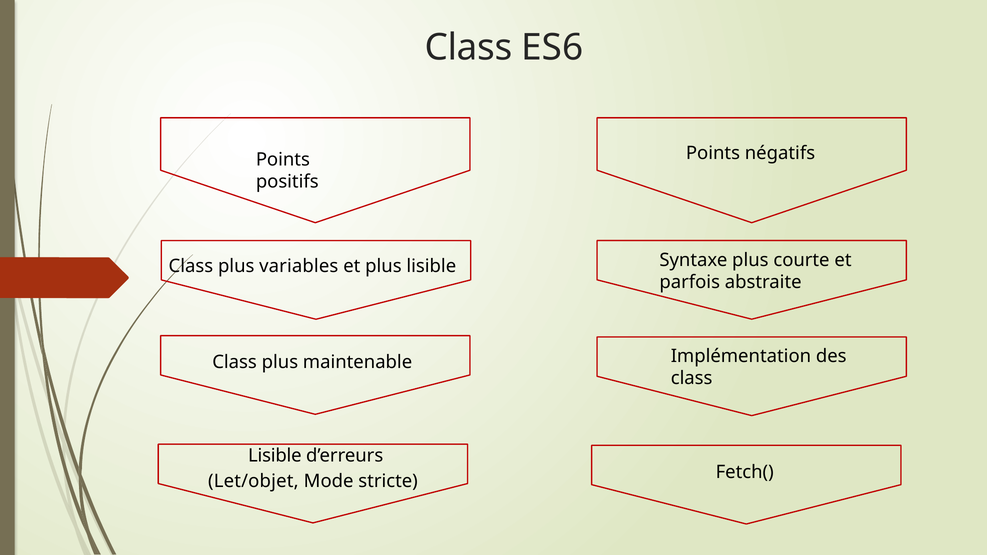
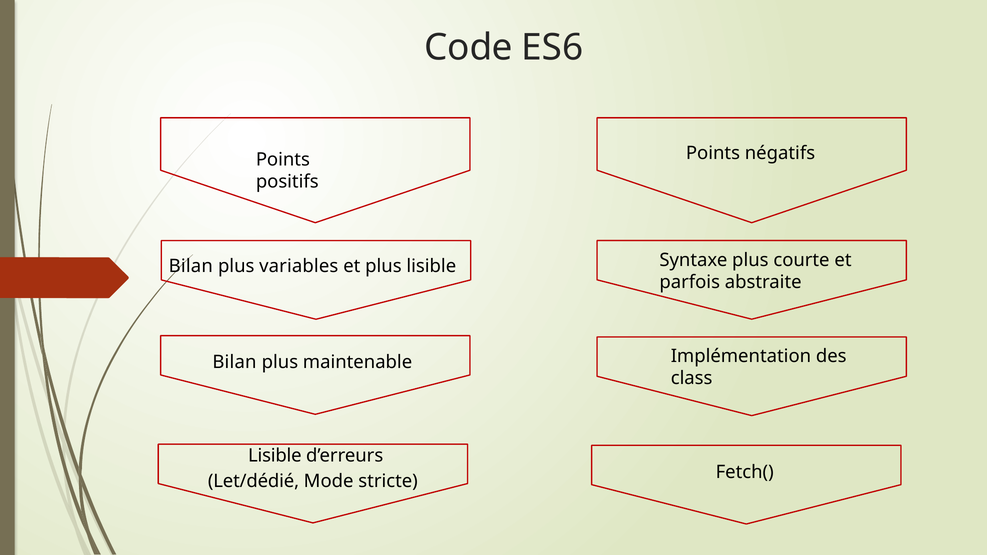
Class: Class -> Code (469, 48)
Class: Class -> Bilan (191, 266)
Class: Class -> Bilan (234, 362)
Let/objet: Let/objet -> Let/dédié (253, 481)
